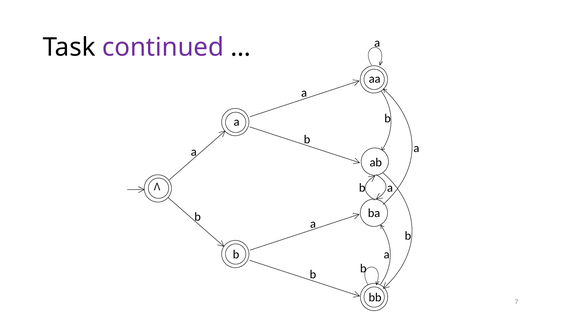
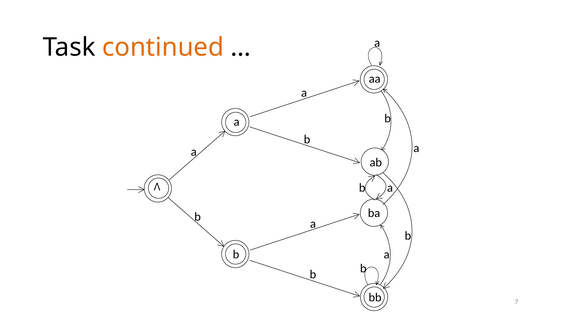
continued colour: purple -> orange (163, 47)
